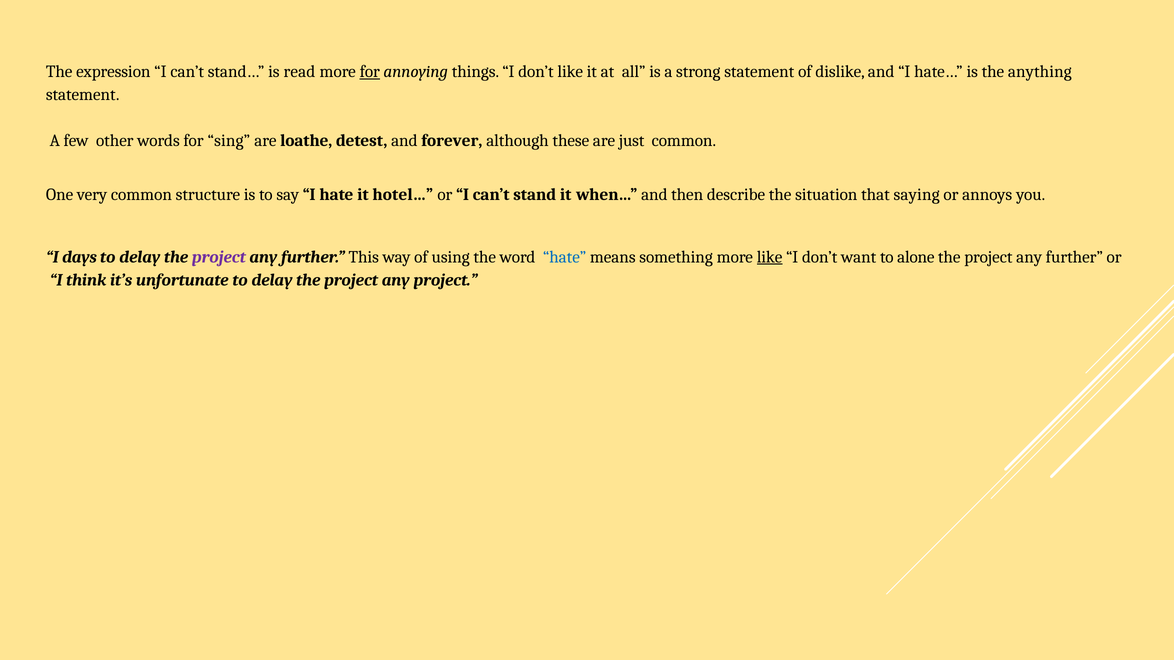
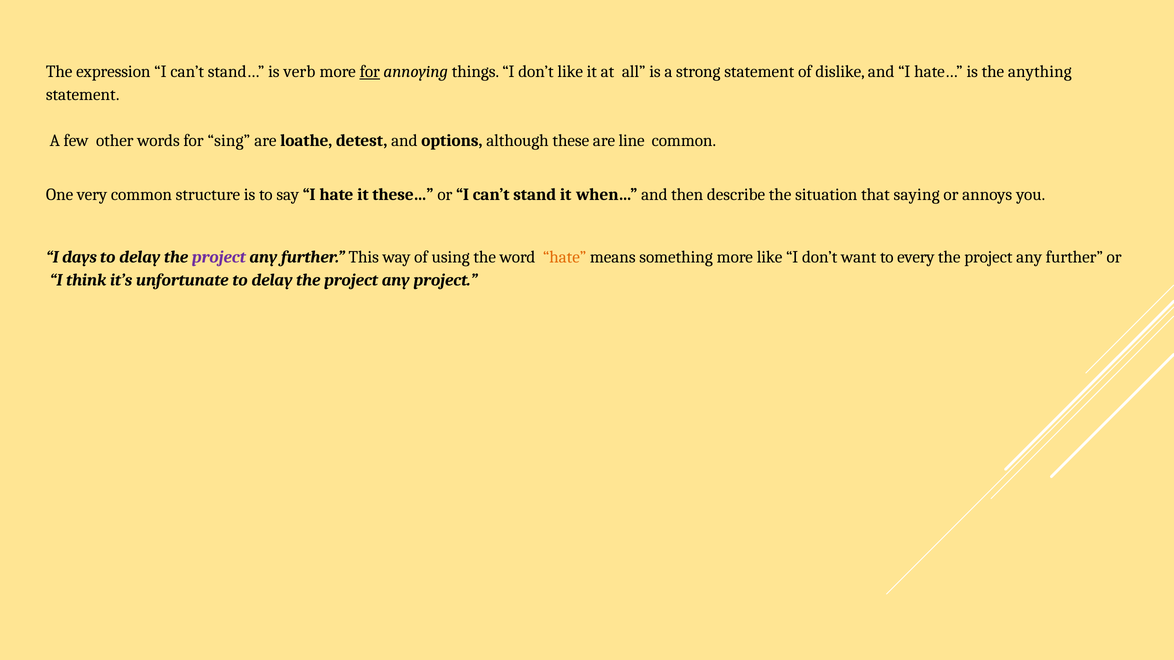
read: read -> verb (299, 72)
forever: forever -> options (452, 141)
just: just -> line (632, 141)
hotel…: hotel… -> these… (403, 194)
hate colour: blue -> orange (565, 257)
like underline: present -> none (770, 257)
alone: alone -> every (916, 257)
